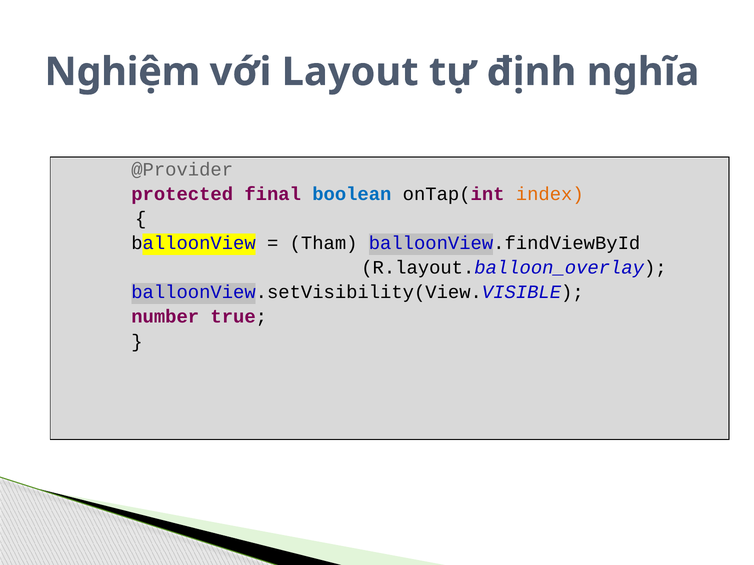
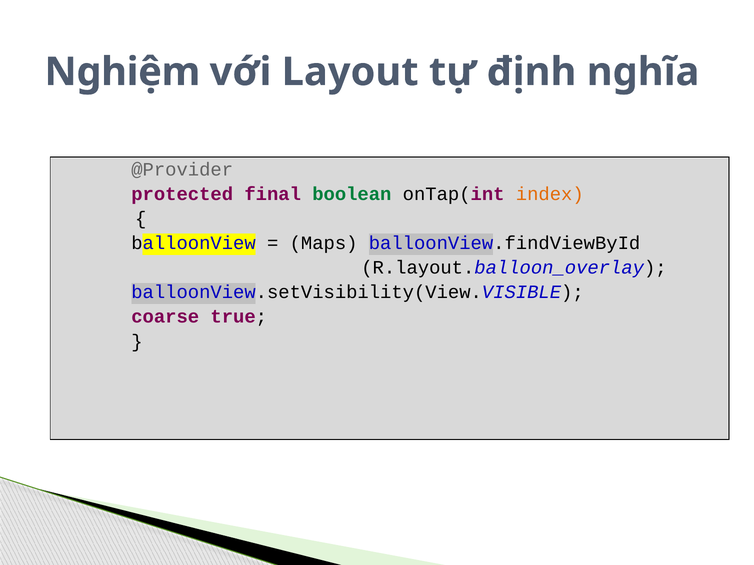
boolean colour: blue -> green (352, 194)
Tham: Tham -> Maps (324, 243)
number: number -> coarse (165, 317)
